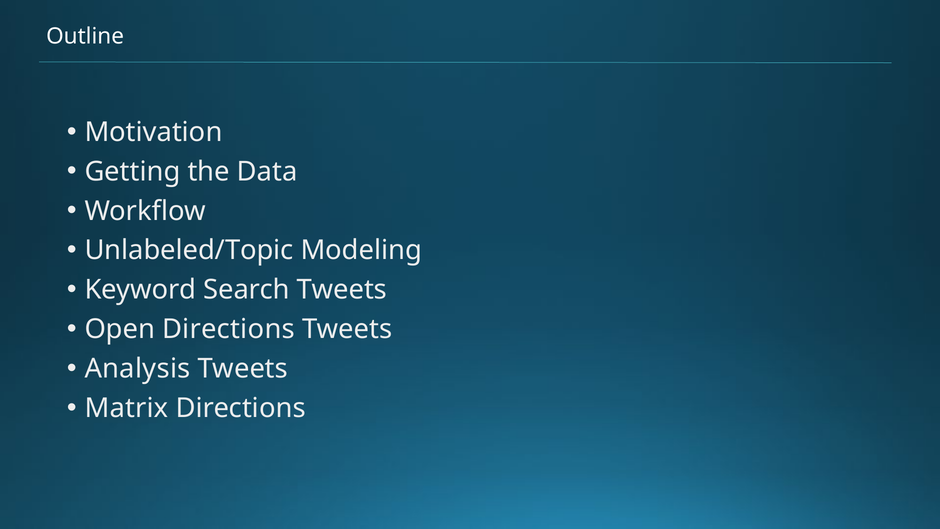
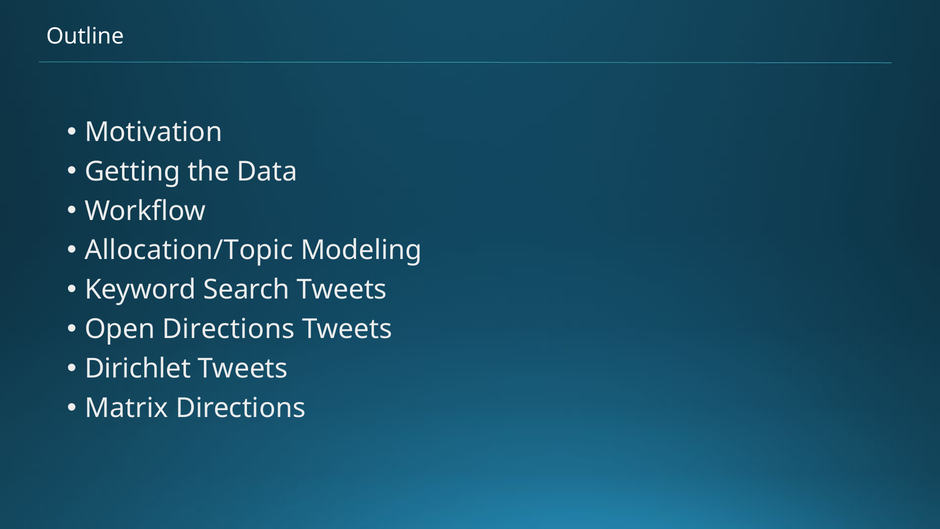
Unlabeled/Topic: Unlabeled/Topic -> Allocation/Topic (189, 250)
Analysis: Analysis -> Dirichlet (138, 369)
